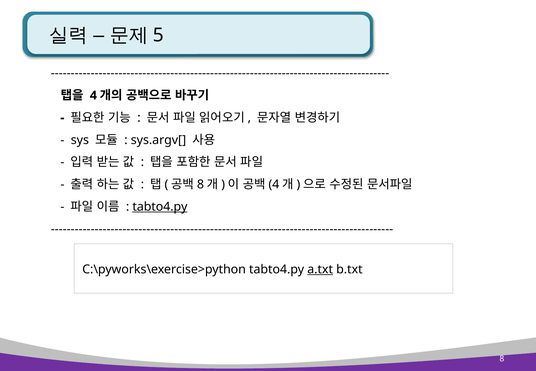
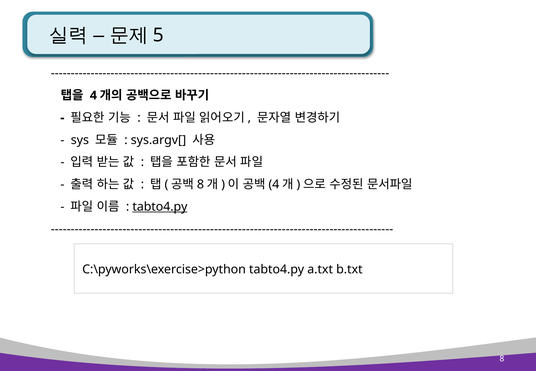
a.txt underline: present -> none (320, 270)
